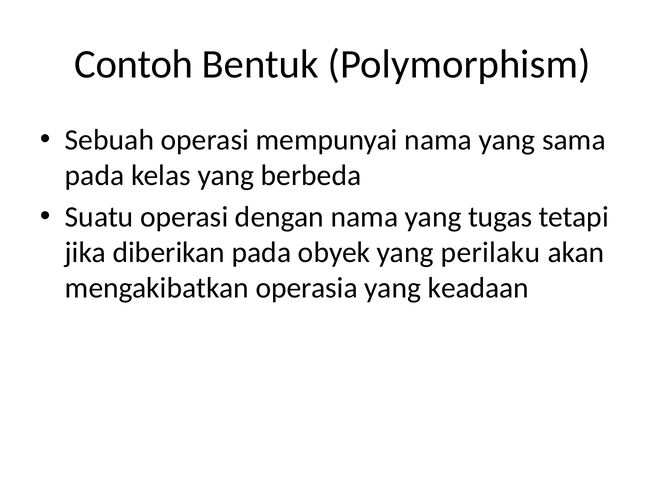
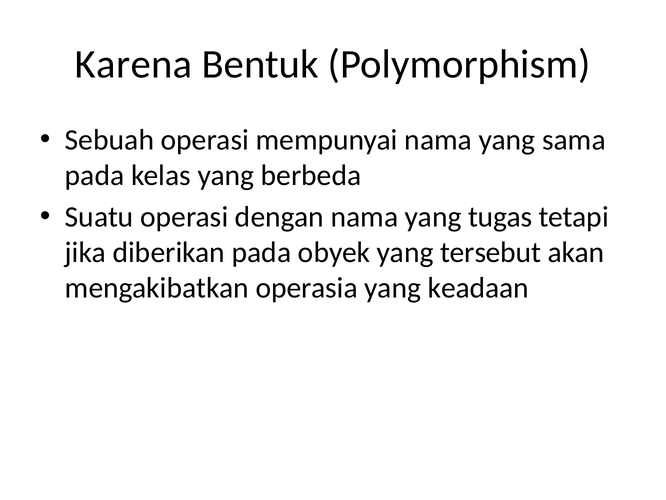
Contoh: Contoh -> Karena (133, 64)
perilaku: perilaku -> tersebut (491, 252)
